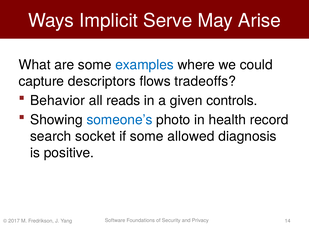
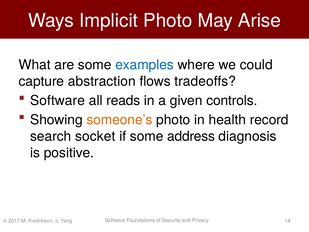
Implicit Serve: Serve -> Photo (168, 21)
descriptors: descriptors -> abstraction (102, 81)
Behavior: Behavior -> Software (58, 101)
someone’s colour: blue -> orange (119, 120)
allowed: allowed -> address (191, 136)
